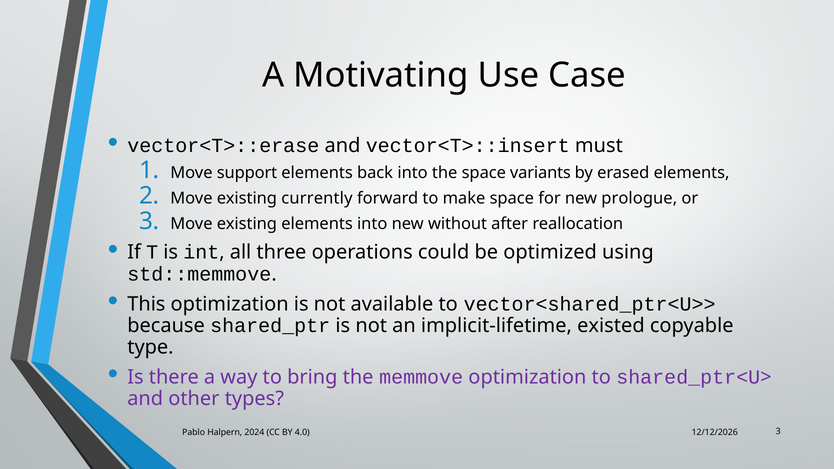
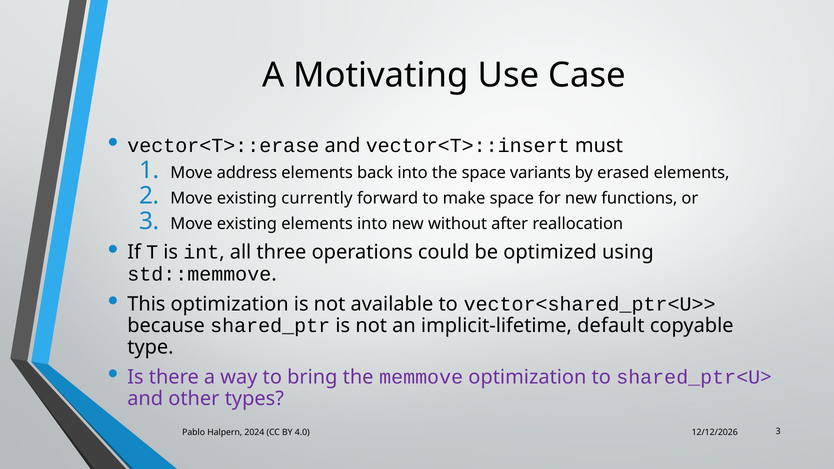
support: support -> address (247, 173)
prologue: prologue -> functions (639, 198)
existed: existed -> default (611, 326)
